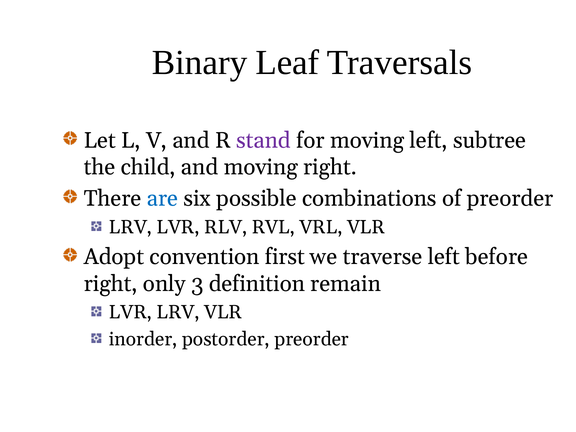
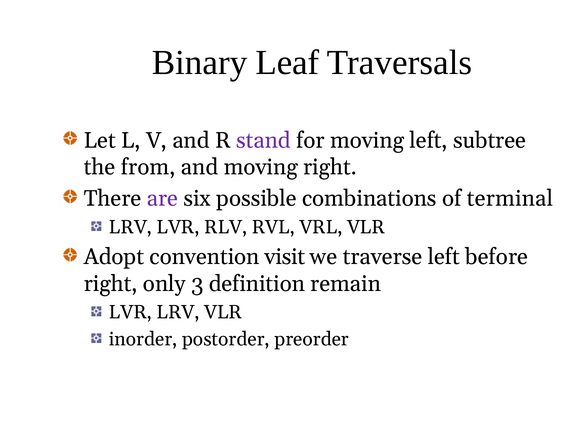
child: child -> from (148, 167)
are colour: blue -> purple (162, 199)
of preorder: preorder -> terminal (510, 199)
first: first -> visit (285, 257)
